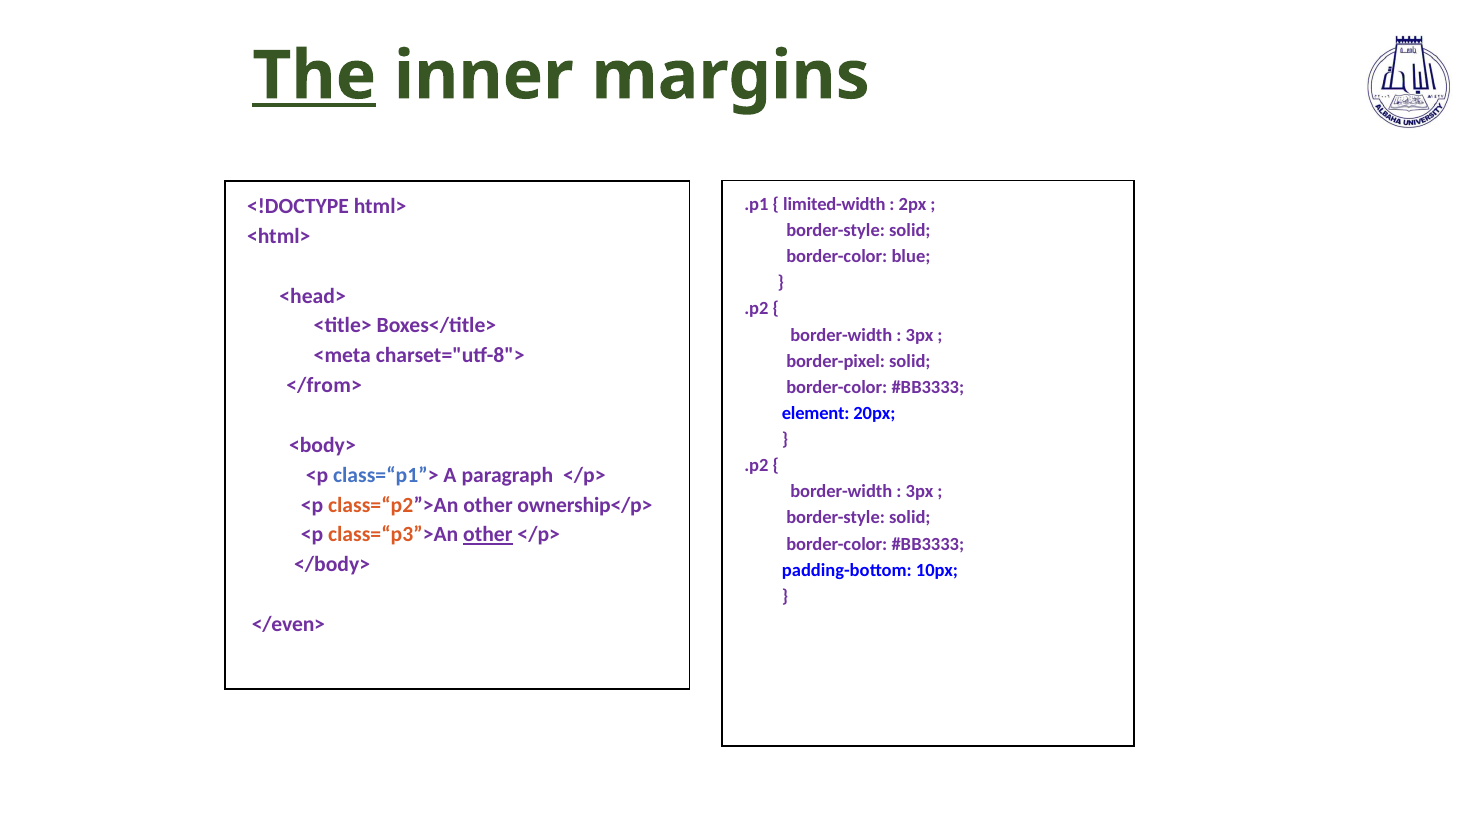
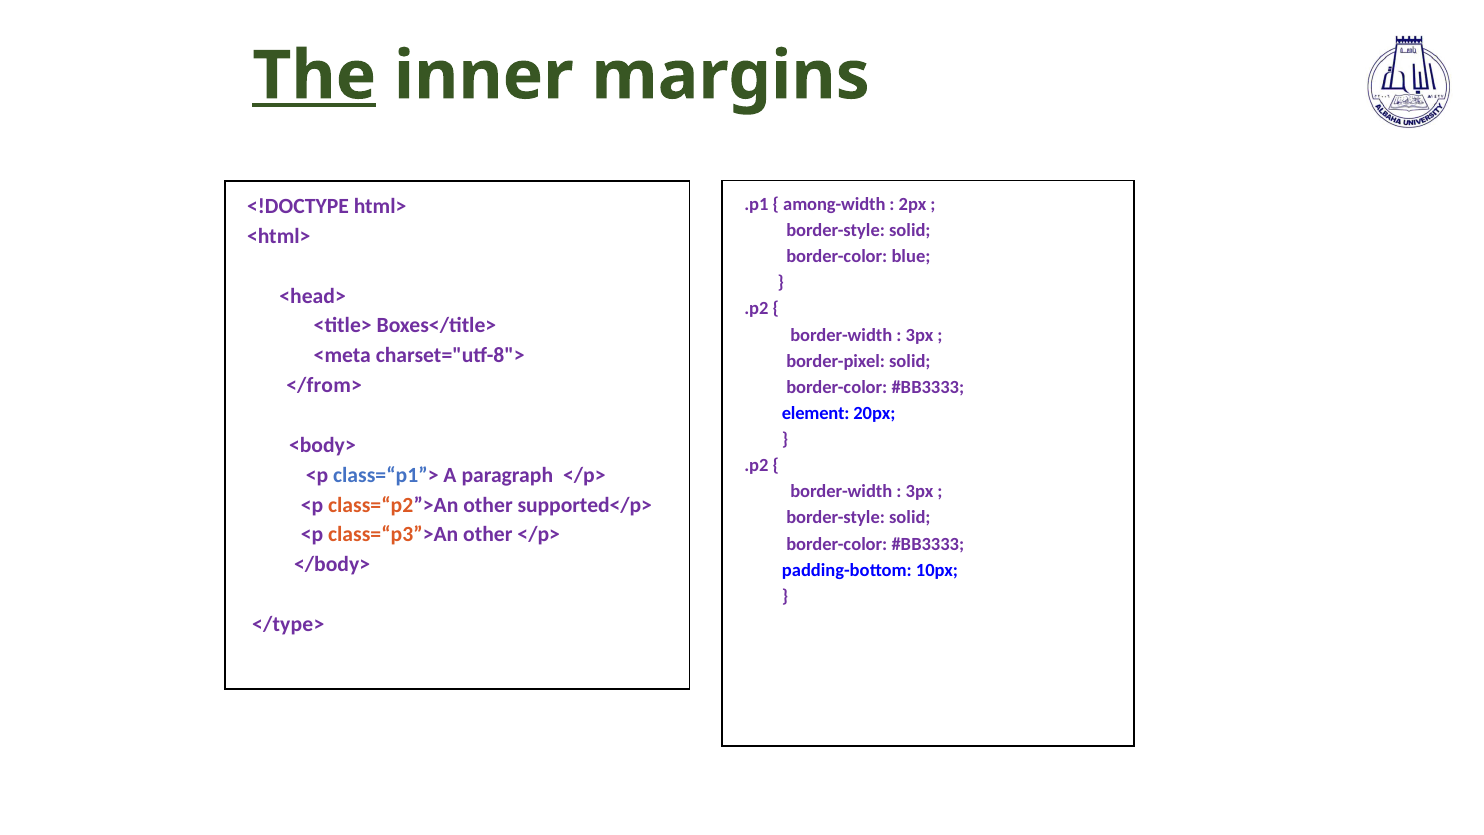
limited-width: limited-width -> among-width (834, 204)
ownership</p>: ownership</p> -> supported</p> (585, 505)
other underline: present -> none (488, 535)
</even>: </even> -> </type> (288, 624)
